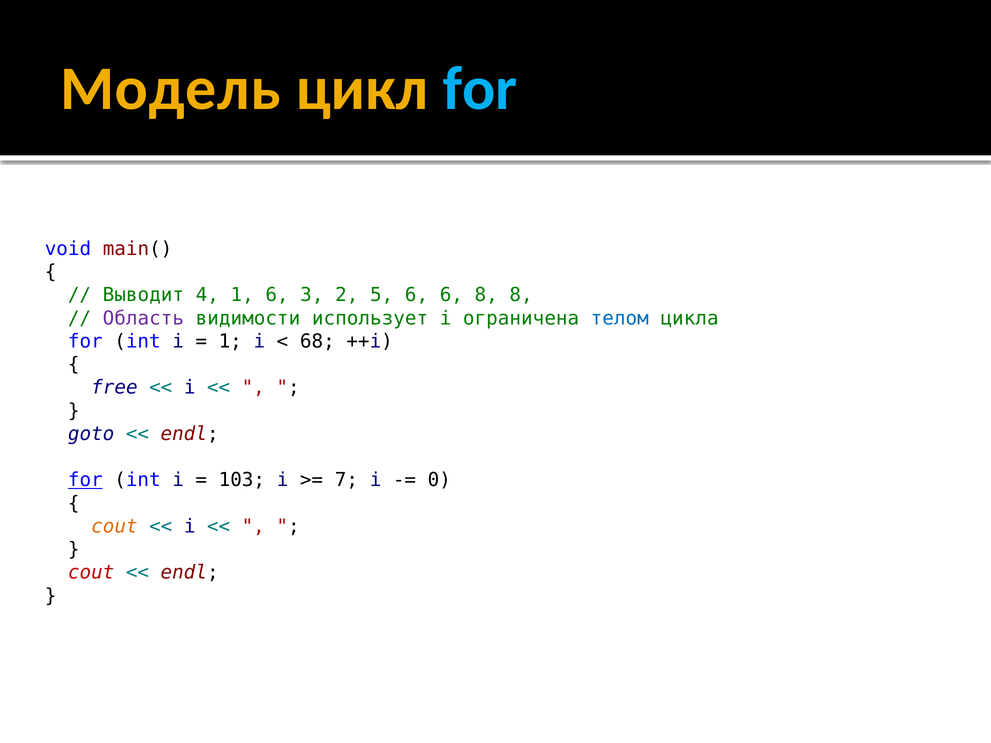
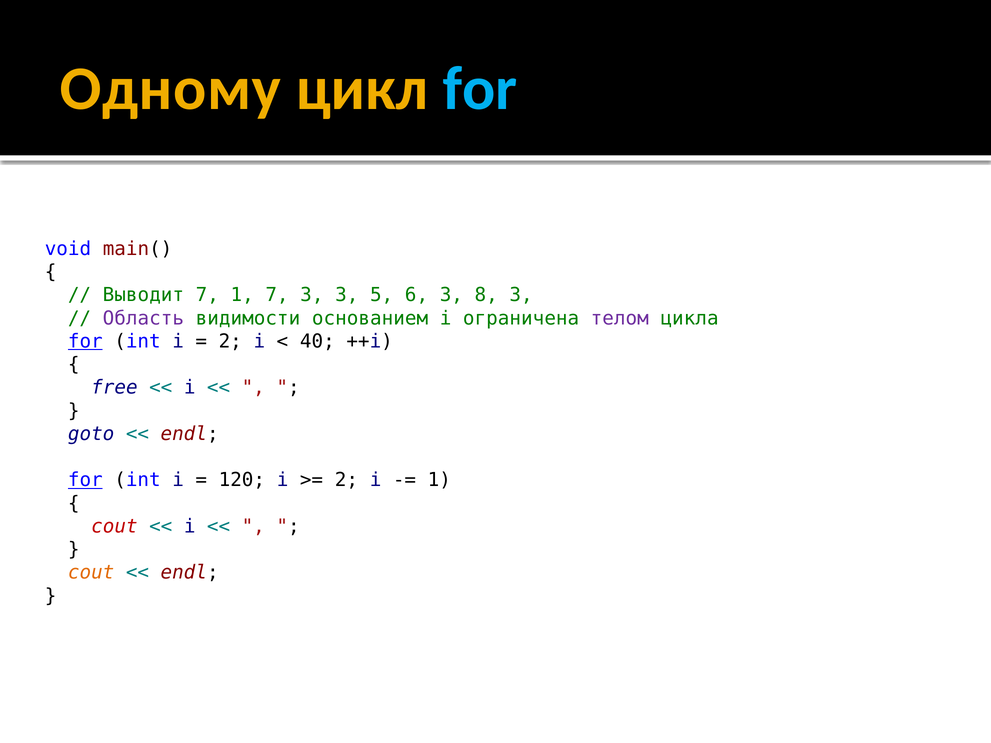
Модель: Модель -> Одному (170, 89)
Выводит 4: 4 -> 7 (207, 295)
1 6: 6 -> 7 (277, 295)
3 2: 2 -> 3 (347, 295)
6 6: 6 -> 3 (451, 295)
8 8: 8 -> 3 (521, 295)
использует: использует -> основанием (370, 318)
телом colour: blue -> purple (620, 318)
for underline: none -> present (85, 341)
1: 1 -> 2 (230, 341)
68: 68 -> 40 (317, 341)
103: 103 -> 120 (242, 480)
7: 7 -> 2 (346, 480)
0: 0 -> 1 (439, 480)
cout colour: orange -> red (114, 527)
cout colour: red -> orange (91, 573)
